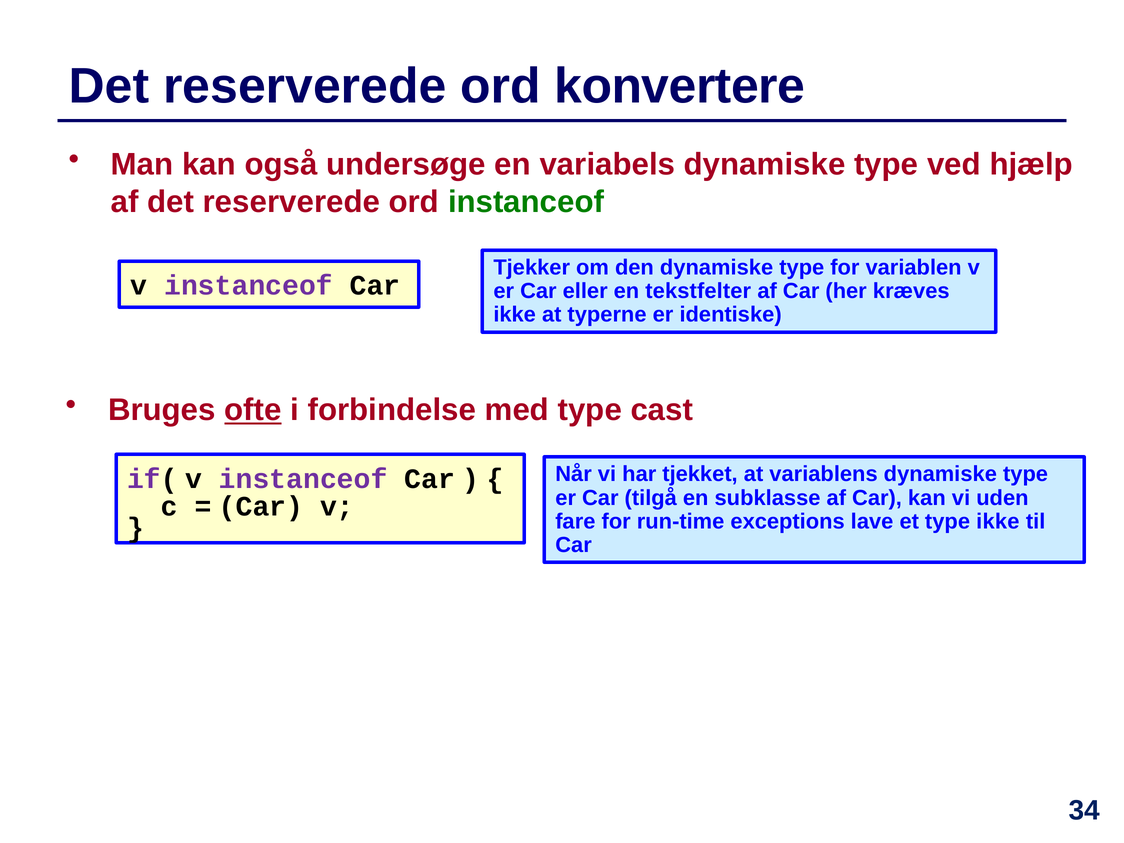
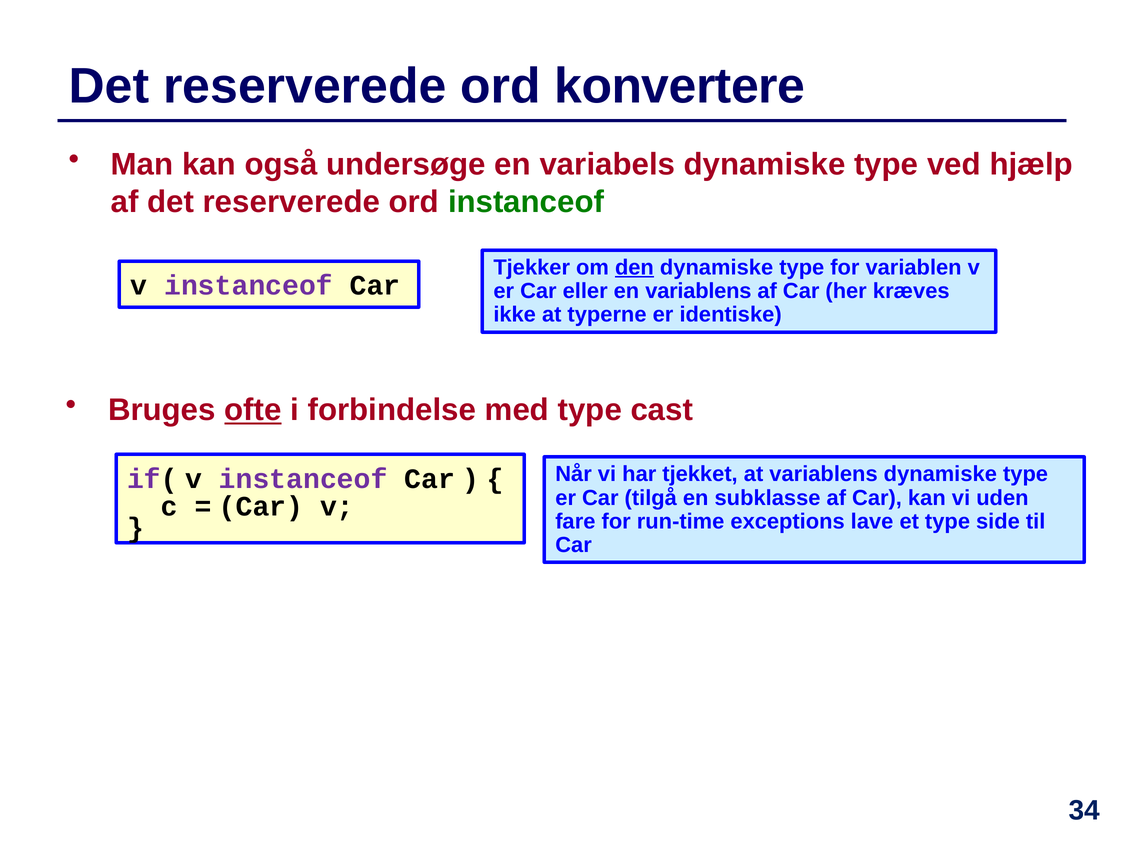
den underline: none -> present (634, 268)
en tekstfelter: tekstfelter -> variablens (698, 291)
type ikke: ikke -> side (998, 521)
